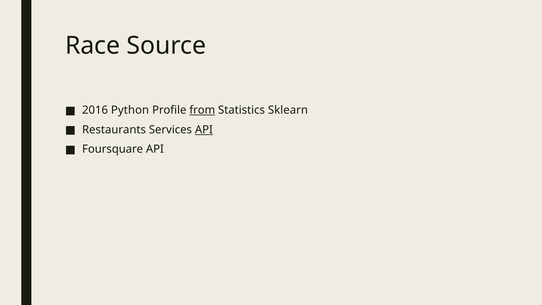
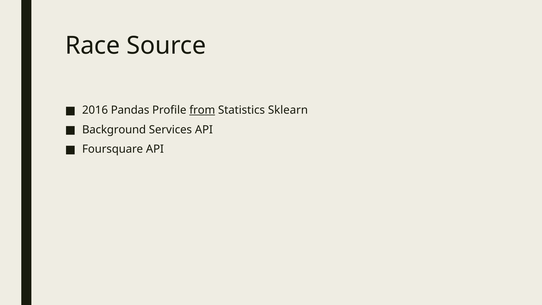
Python: Python -> Pandas (130, 110)
Restaurants: Restaurants -> Background (114, 130)
API underline: present -> none (204, 130)
